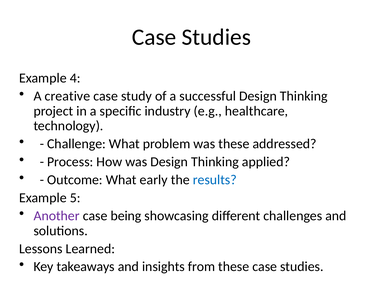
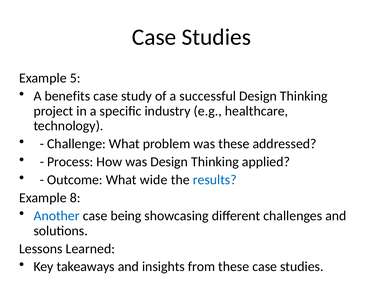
4: 4 -> 5 (75, 78)
creative: creative -> benefits (67, 96)
early: early -> wide (154, 180)
5: 5 -> 8 (75, 198)
Another colour: purple -> blue (57, 216)
